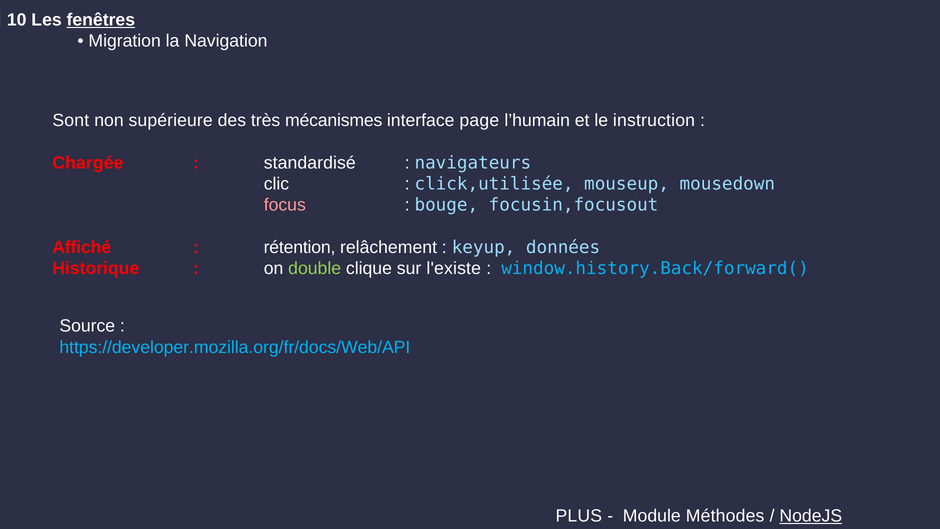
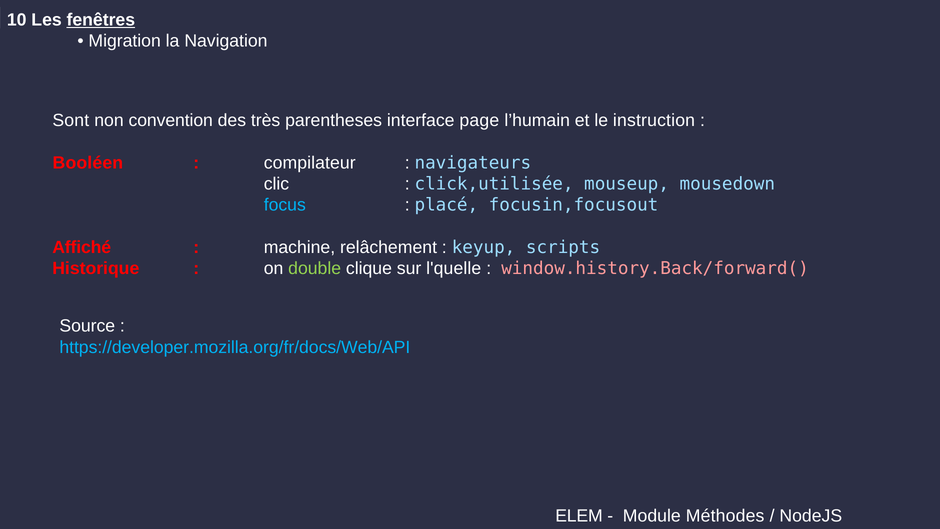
supérieure: supérieure -> convention (171, 120)
mécanismes: mécanismes -> parentheses (334, 120)
Chargée: Chargée -> Booléen (88, 163)
standardisé: standardisé -> compilateur (310, 163)
focus colour: pink -> light blue (285, 205)
bouge: bouge -> placé (446, 205)
rétention: rétention -> machine (299, 247)
données: données -> scripts (563, 247)
l'existe: l'existe -> l'quelle (454, 268)
window.history.Back/forward( colour: light blue -> pink (655, 268)
PLUS: PLUS -> ELEM (579, 516)
NodeJS underline: present -> none (811, 516)
